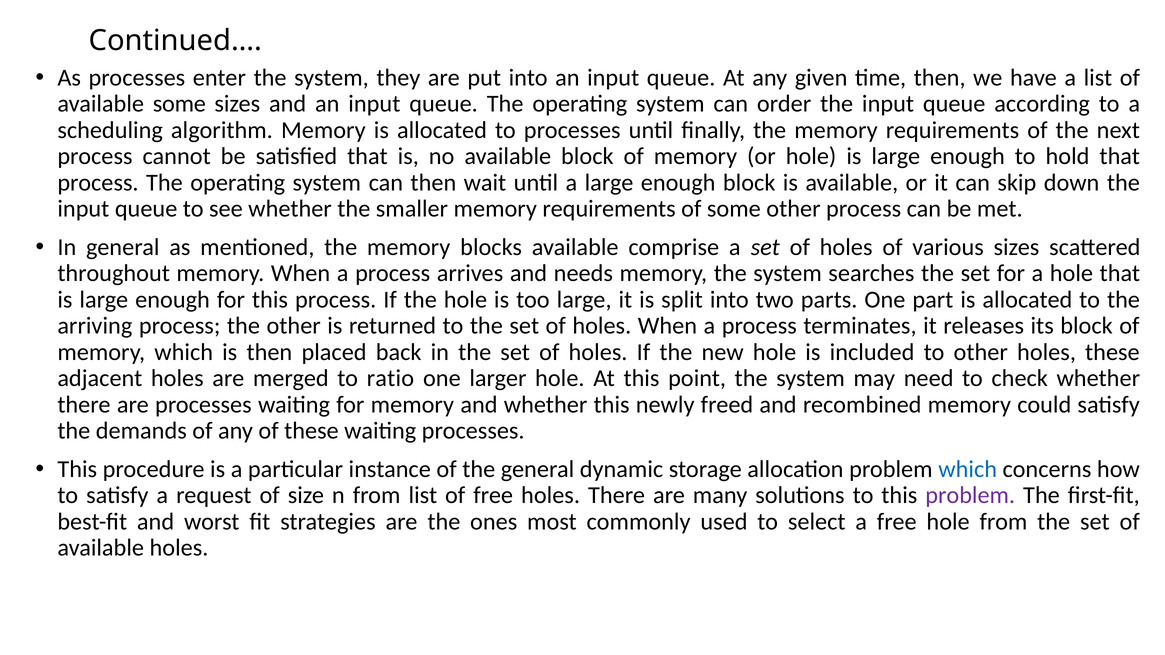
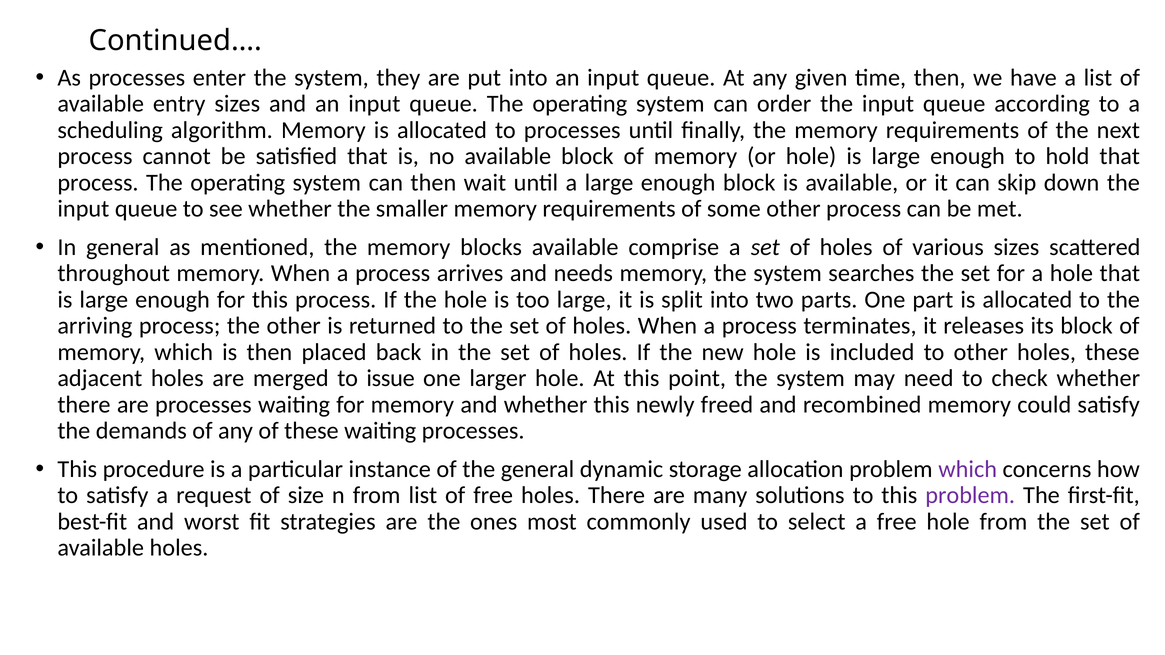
available some: some -> entry (179, 104)
ratio: ratio -> issue (391, 379)
which colour: blue -> purple (968, 469)
